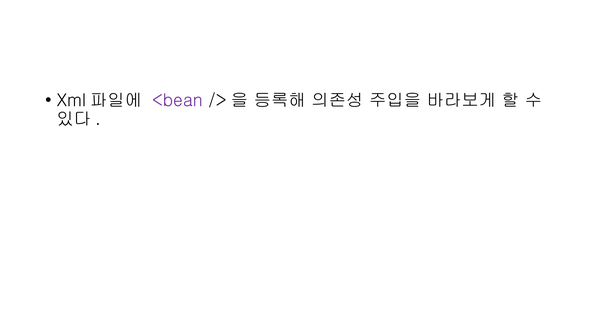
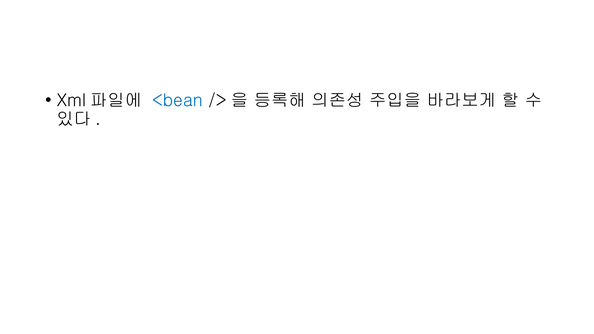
<bean colour: purple -> blue (177, 100)
